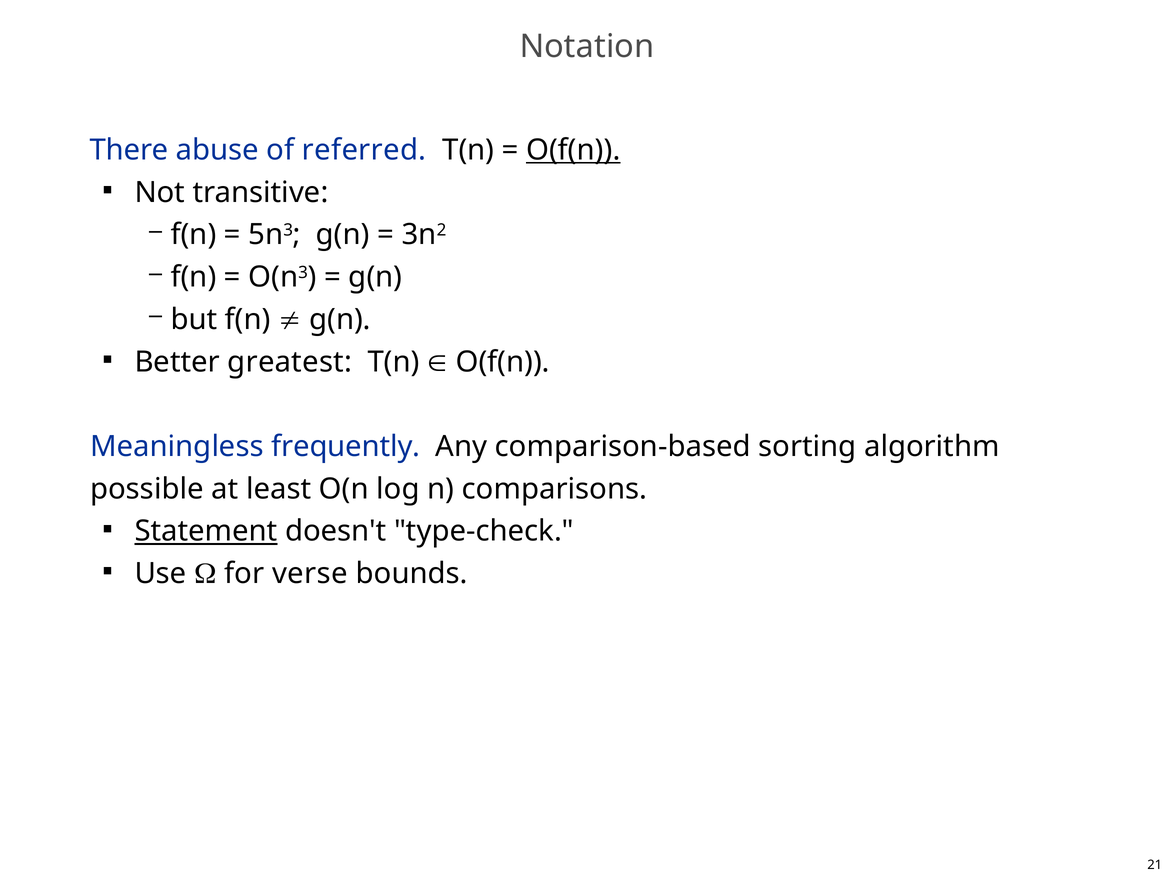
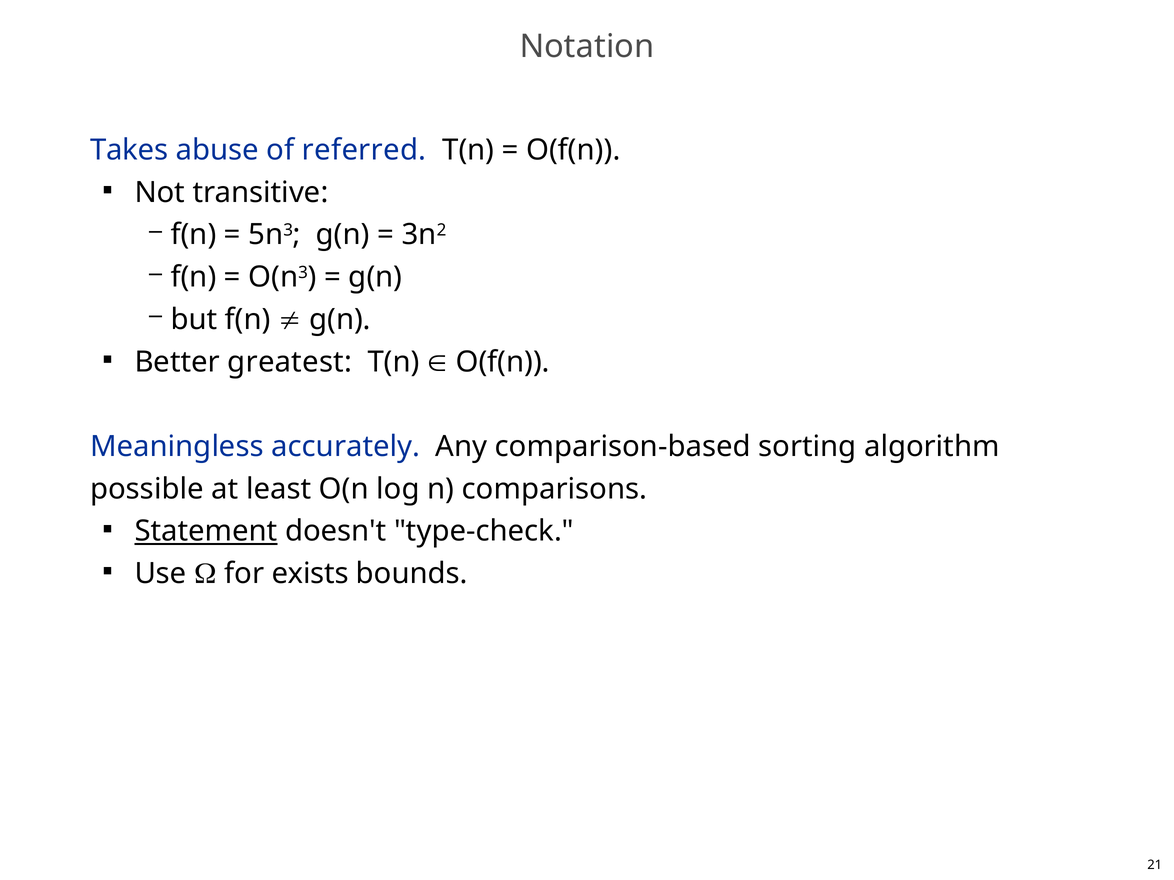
There: There -> Takes (129, 150)
O(f(n underline: present -> none (573, 150)
frequently: frequently -> accurately (346, 447)
verse: verse -> exists (310, 574)
